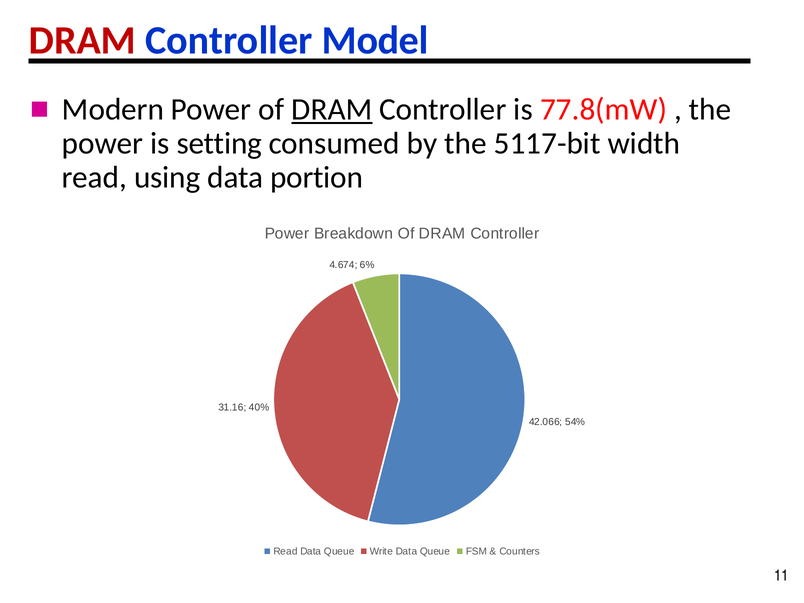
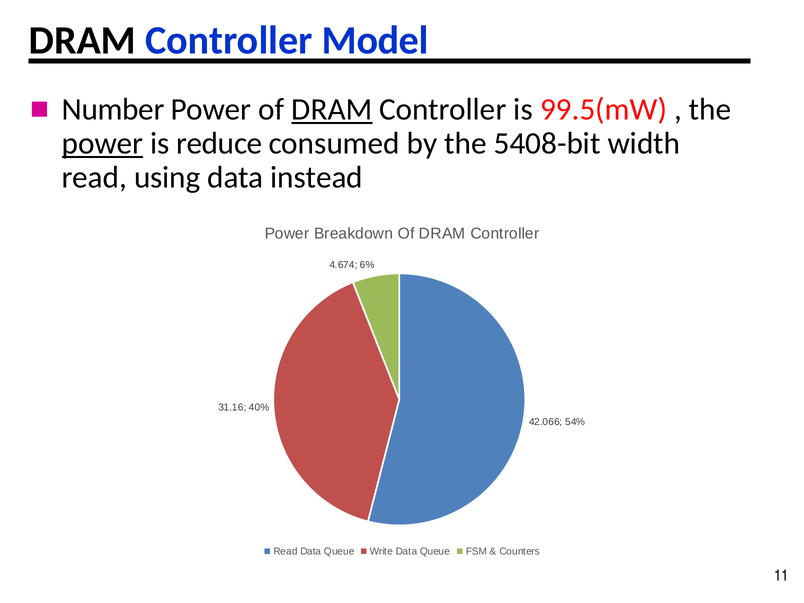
DRAM colour: red -> black (82, 40)
Modern: Modern -> Number (113, 110)
77.8(mW: 77.8(mW -> 99.5(mW (604, 110)
power underline: none -> present (103, 143)
setting: setting -> reduce (219, 143)
5117-bit: 5117-bit -> 5408-bit (547, 143)
portion: portion -> instead (317, 177)
